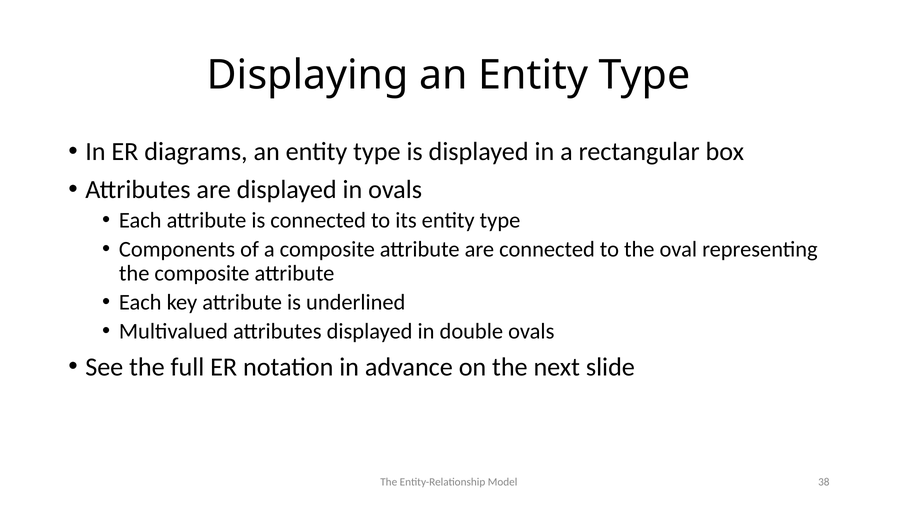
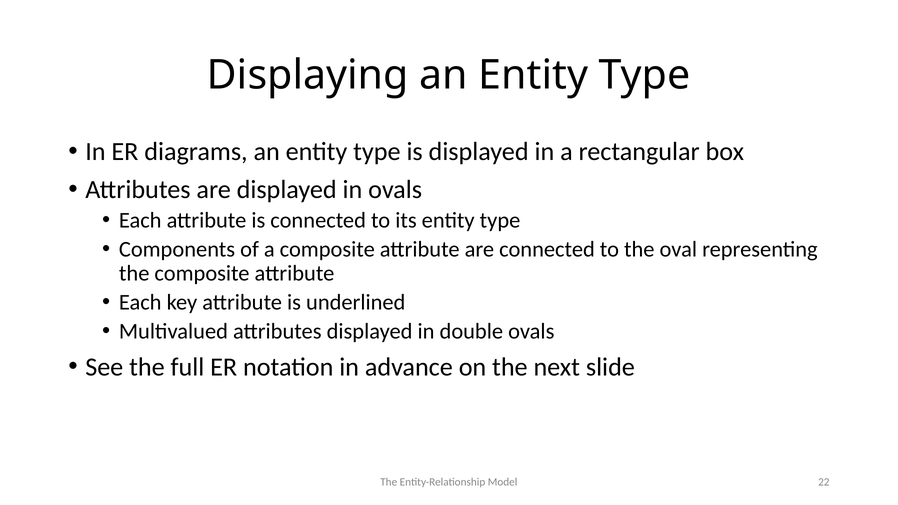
38: 38 -> 22 (824, 482)
